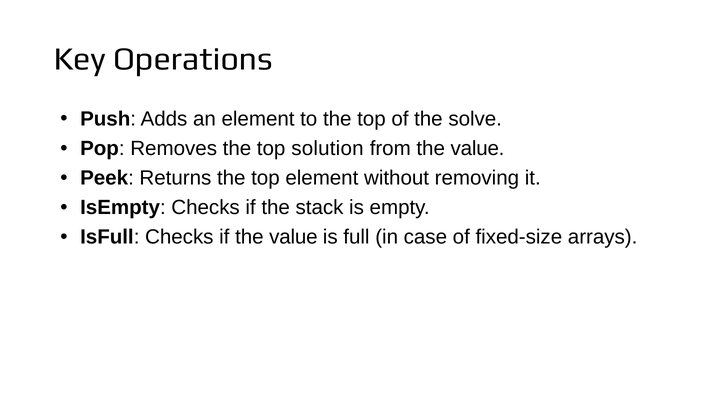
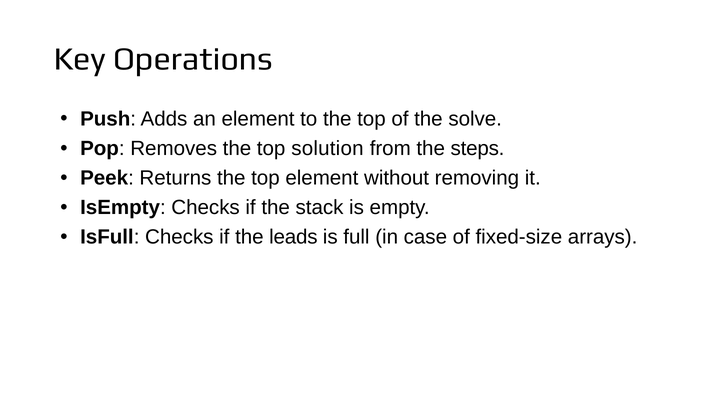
from the value: value -> steps (478, 149)
if the value: value -> leads (293, 237)
